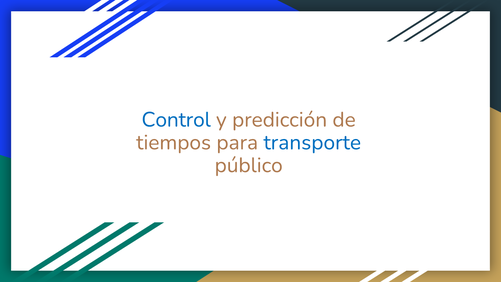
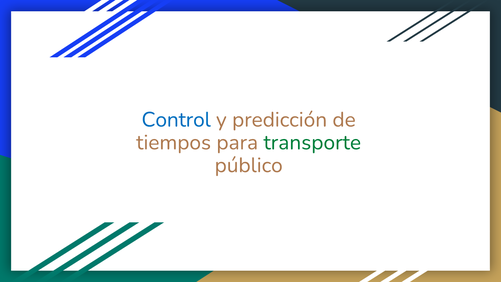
transporte colour: blue -> green (312, 142)
